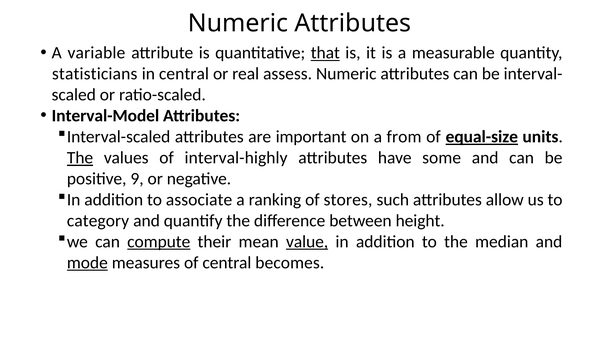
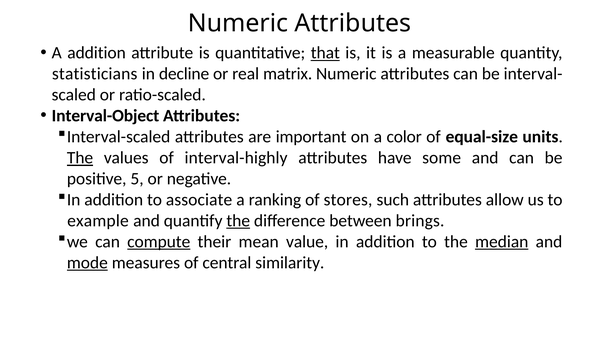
A variable: variable -> addition (97, 53)
in central: central -> decline (184, 74)
assess: assess -> matrix (288, 74)
Interval-Model: Interval-Model -> Interval-Object (105, 116)
from: from -> color (404, 137)
equal-size underline: present -> none (482, 137)
9: 9 -> 5 (137, 179)
category: category -> example (98, 221)
the underline: none -> present (238, 221)
height: height -> brings (420, 221)
value underline: present -> none (307, 242)
median underline: none -> present (502, 242)
becomes: becomes -> similarity (290, 263)
